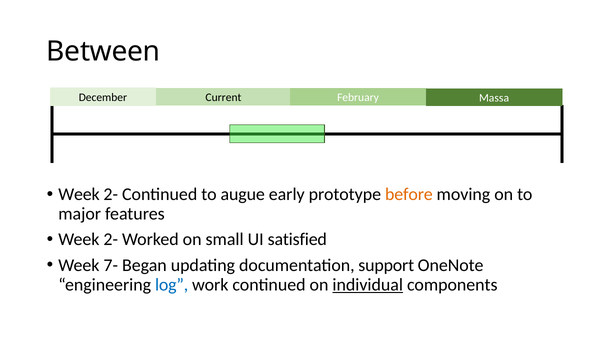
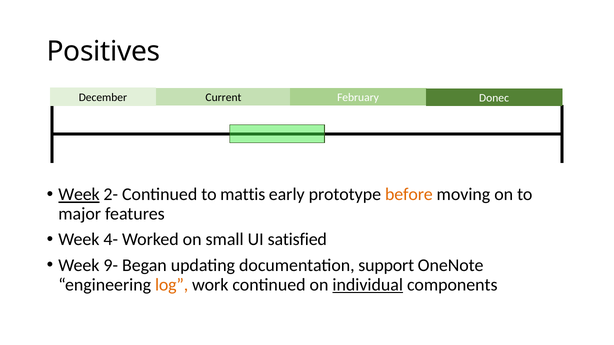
Between: Between -> Positives (103, 52)
Massa: Massa -> Donec (494, 98)
Week underline: none -> present (79, 195)
augue: augue -> mattis (243, 195)
2-: 2- -> 4- (111, 240)
7-: 7- -> 9- (111, 266)
log colour: blue -> orange (172, 285)
